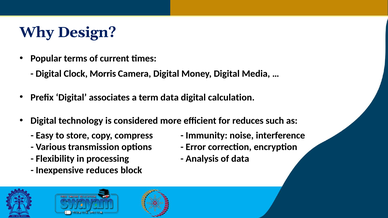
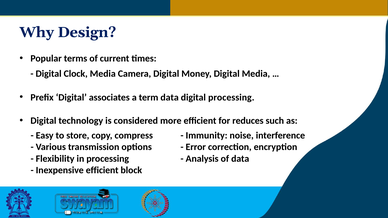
Clock Morris: Morris -> Media (103, 74)
digital calculation: calculation -> processing (231, 97)
Inexpensive reduces: reduces -> efficient (102, 170)
